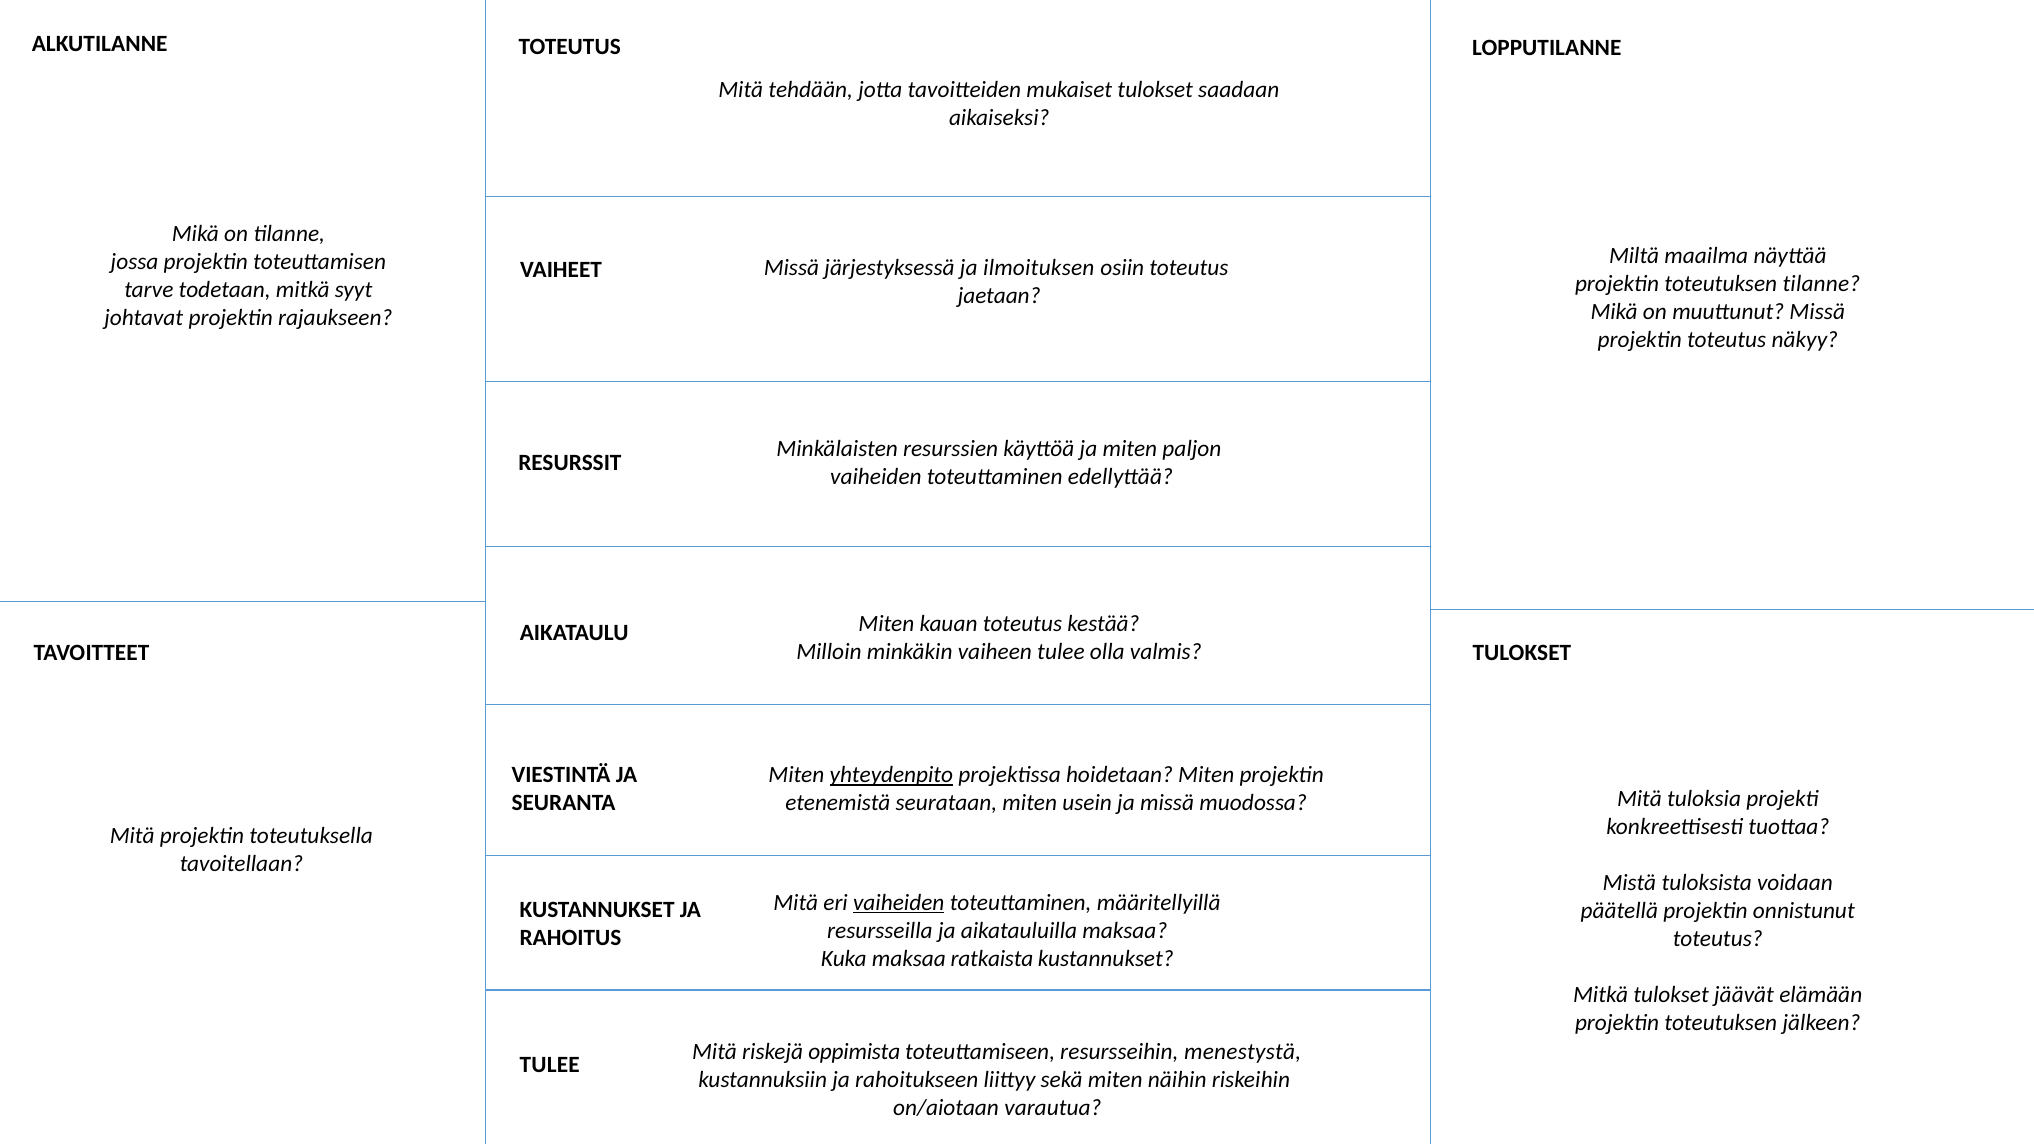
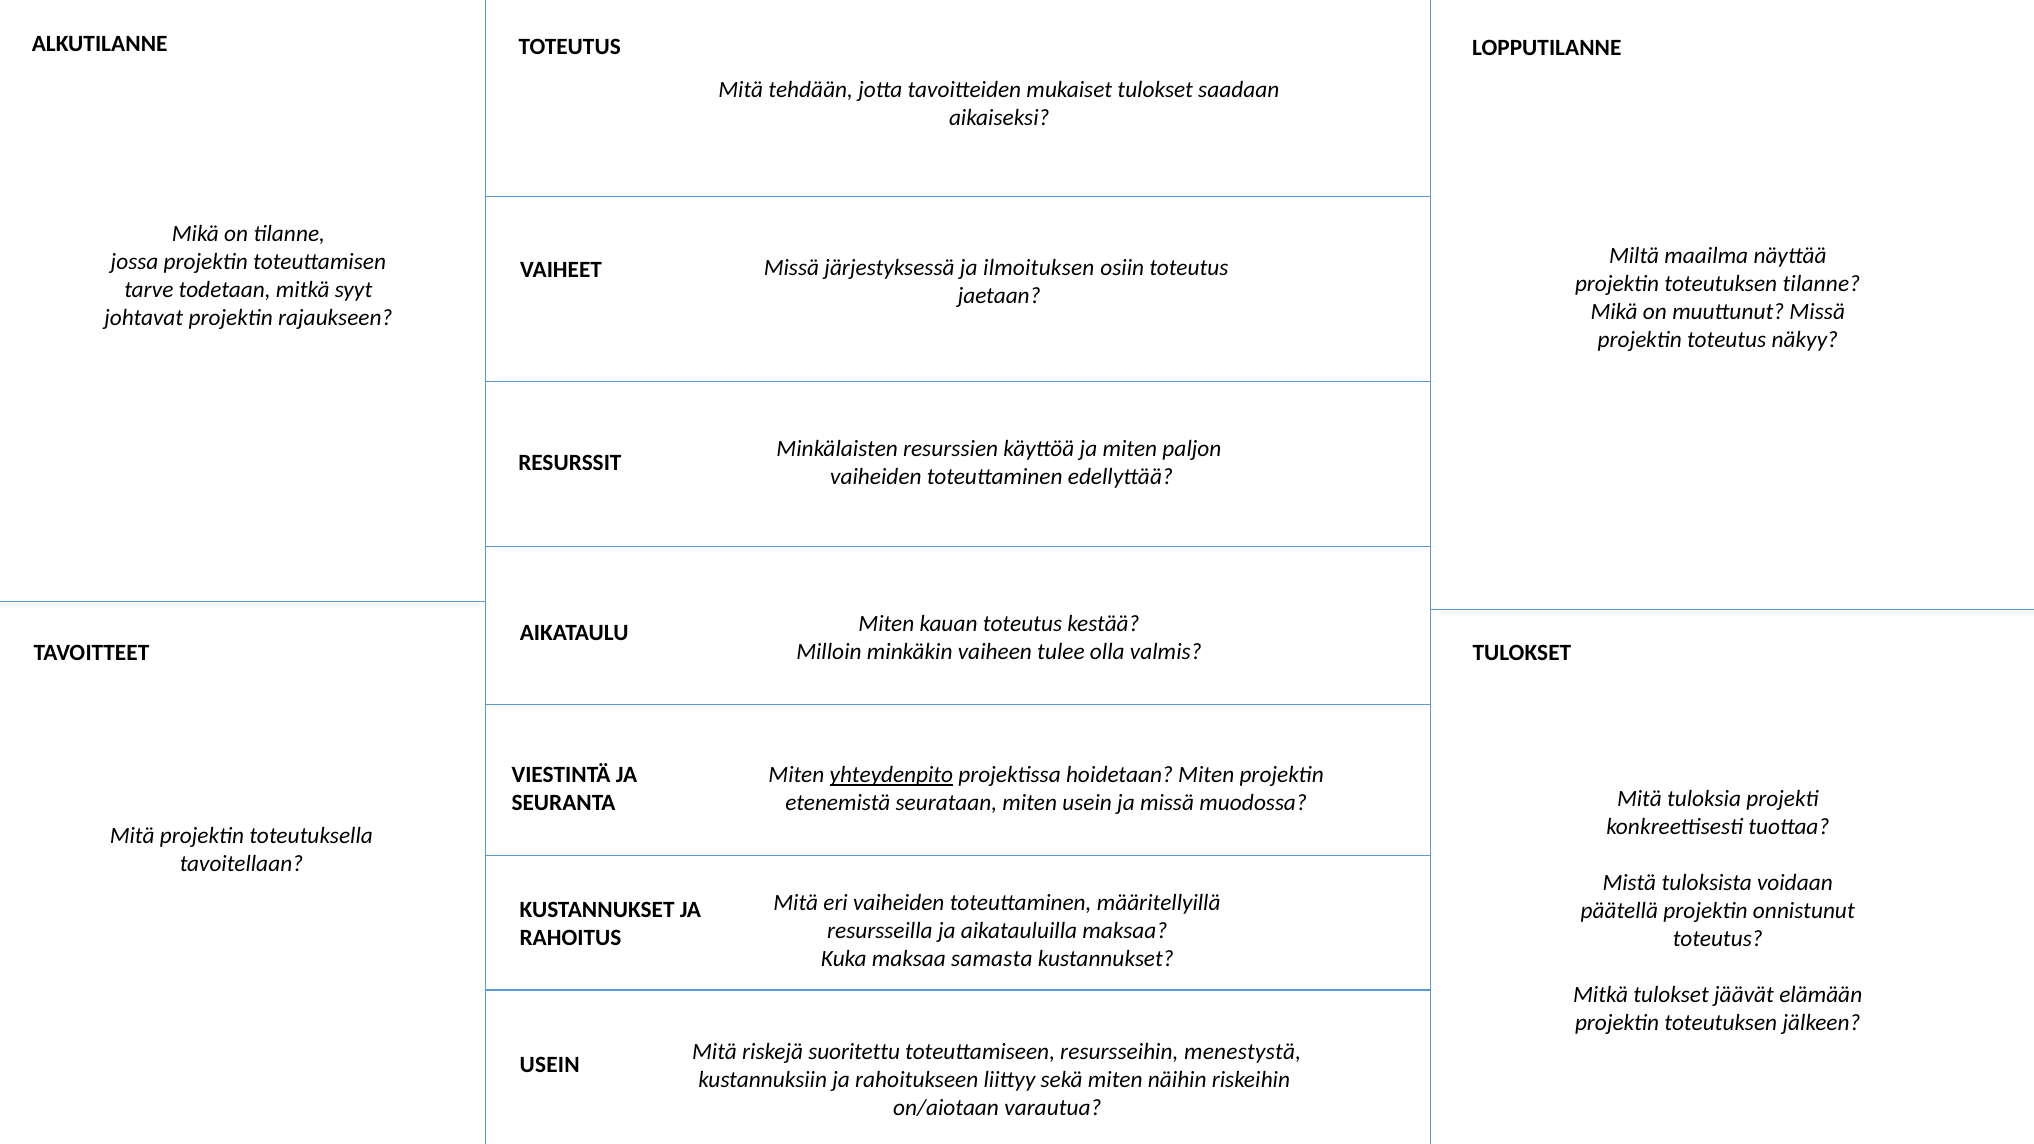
vaiheiden underline: present -> none (899, 903)
ratkaista: ratkaista -> samasta (992, 959)
oppimista: oppimista -> suoritettu (854, 1052)
TULEE: TULEE -> USEIN (550, 1065)
